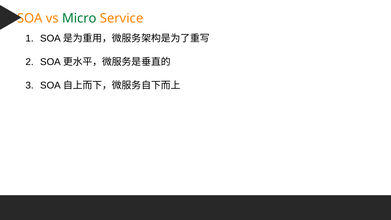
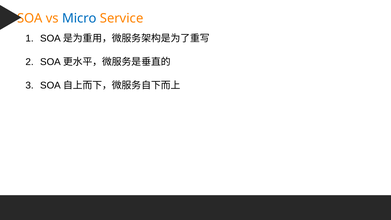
Micro colour: green -> blue (79, 18)
